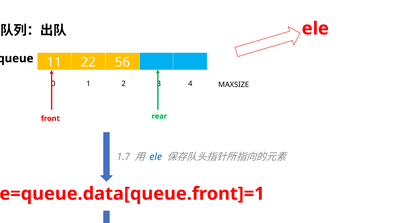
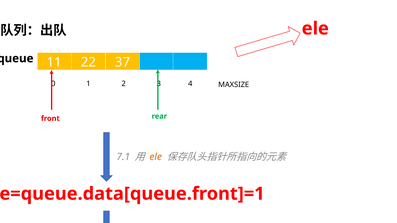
56: 56 -> 37 (123, 62)
1.7: 1.7 -> 7.1 (123, 157)
ele colour: blue -> orange (156, 157)
